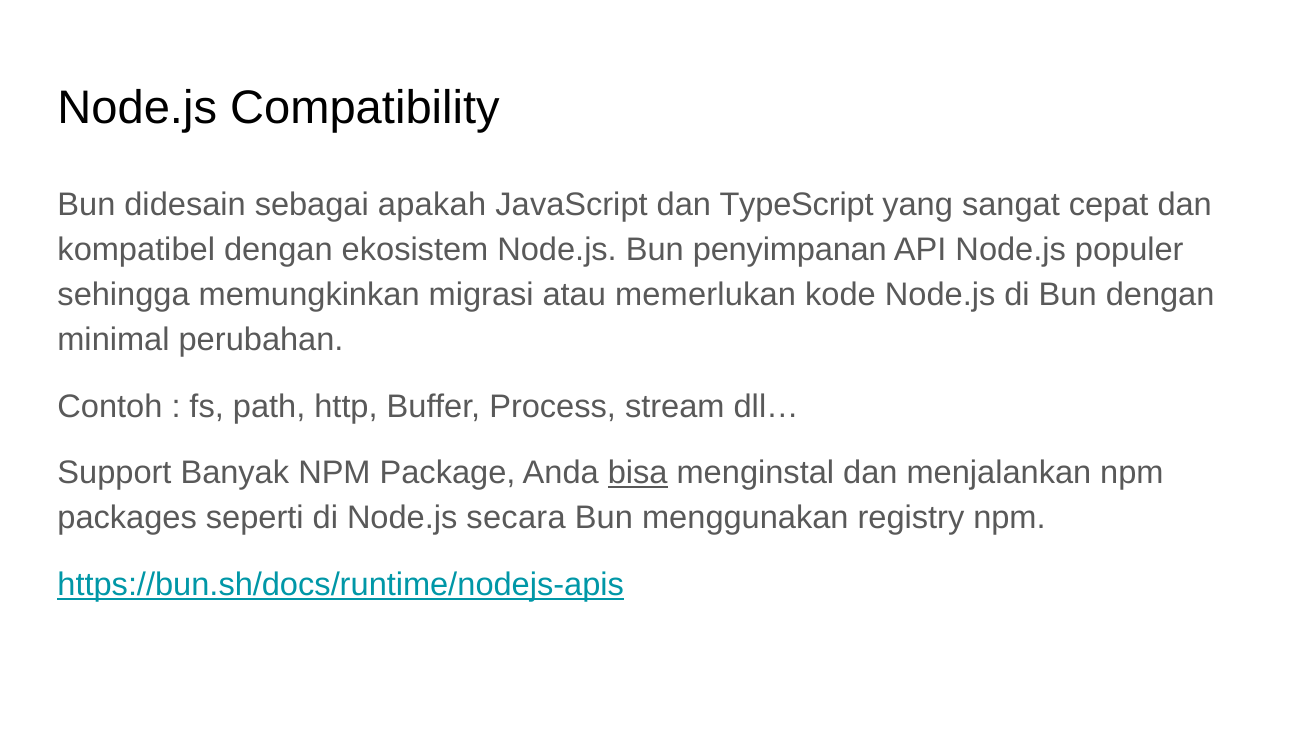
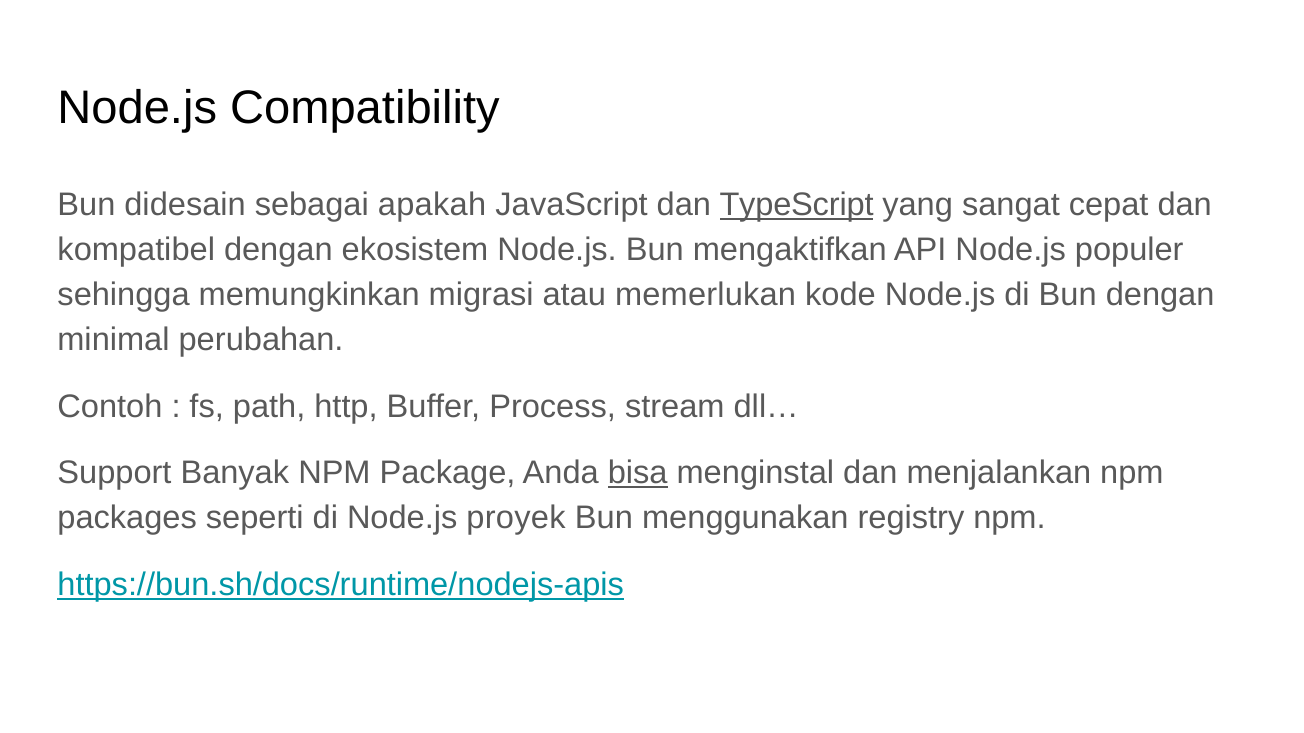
TypeScript underline: none -> present (797, 205)
penyimpanan: penyimpanan -> mengaktifkan (790, 250)
secara: secara -> proyek (516, 518)
